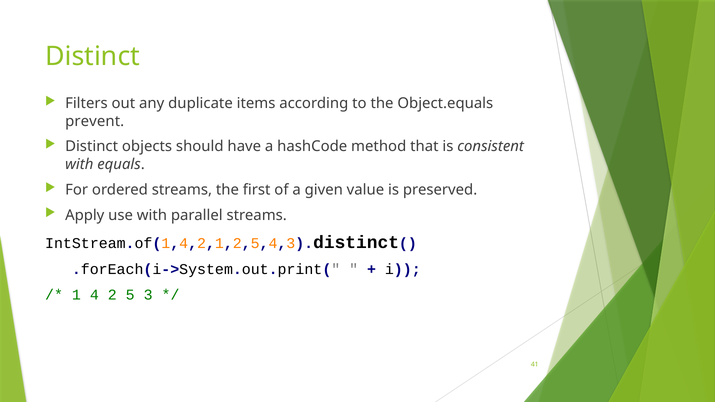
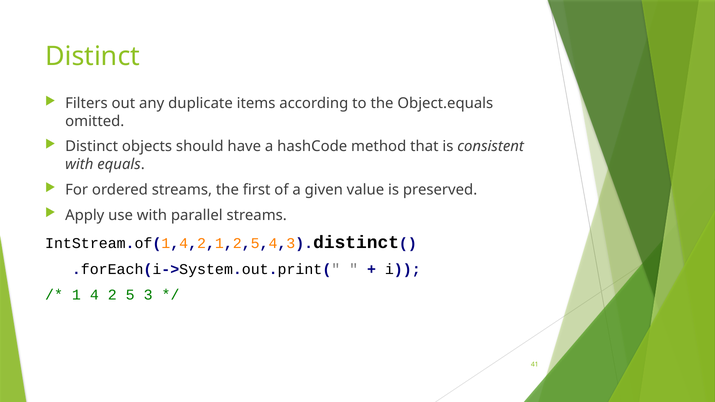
prevent: prevent -> omitted (95, 121)
